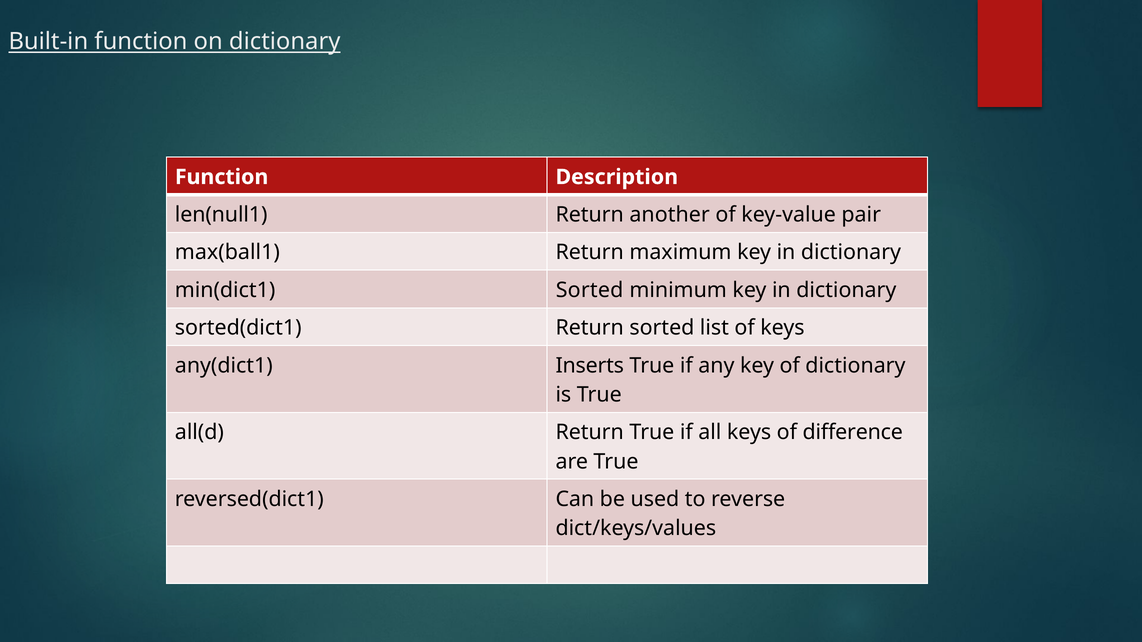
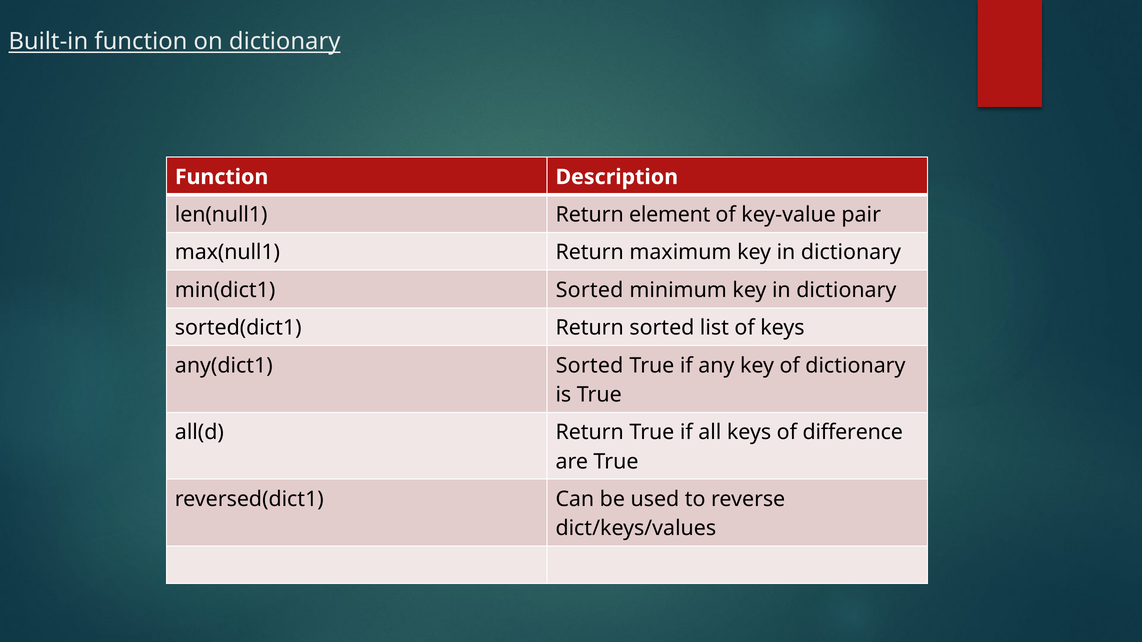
another: another -> element (670, 215)
max(ball1: max(ball1 -> max(null1 (227, 253)
any(dict1 Inserts: Inserts -> Sorted (590, 366)
